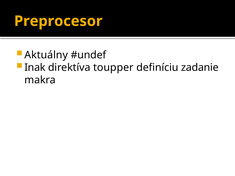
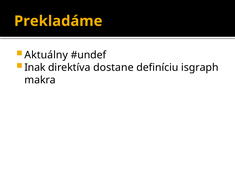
Preprocesor: Preprocesor -> Prekladáme (58, 21)
toupper: toupper -> dostane (113, 68)
zadanie: zadanie -> isgraph (200, 68)
